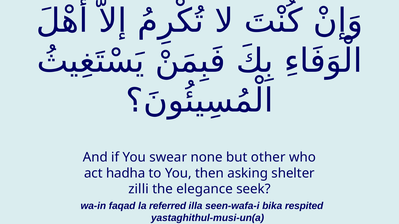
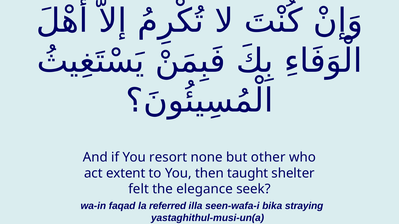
swear: swear -> resort (168, 158)
hadha: hadha -> extent (126, 173)
asking: asking -> taught (248, 173)
zilli: zilli -> felt (139, 189)
respited: respited -> straying (304, 206)
